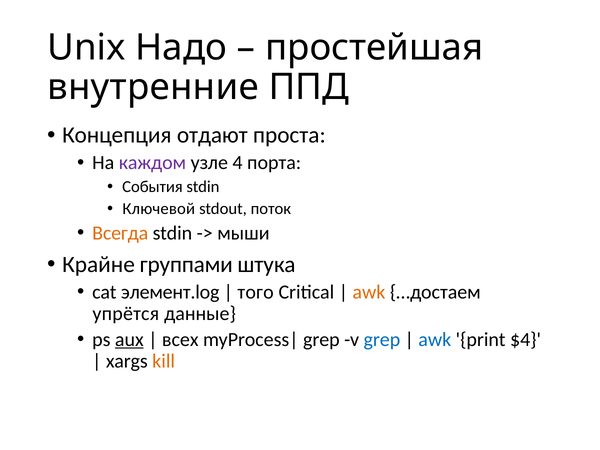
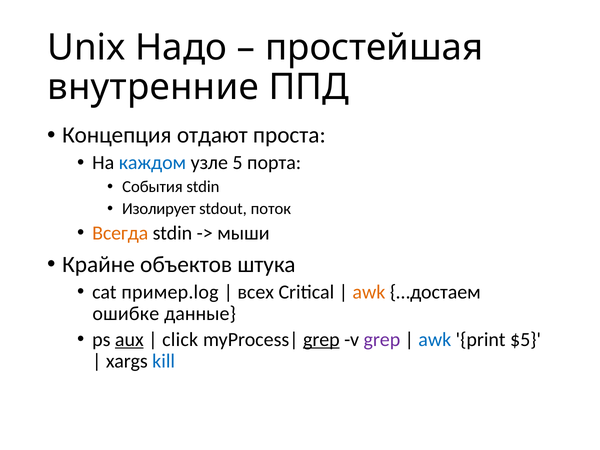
каждом colour: purple -> blue (152, 163)
4: 4 -> 5 (237, 163)
Ключевой: Ключевой -> Изолирует (159, 209)
группами: группами -> объектов (186, 265)
элемент.log: элемент.log -> пример.log (170, 292)
того: того -> всех (256, 292)
упрётся: упрётся -> ошибке (126, 314)
всех: всех -> click (180, 340)
grep underline: none -> present (321, 340)
grep colour: blue -> purple (382, 340)
$4: $4 -> $5 (525, 340)
kill colour: orange -> blue (164, 361)
